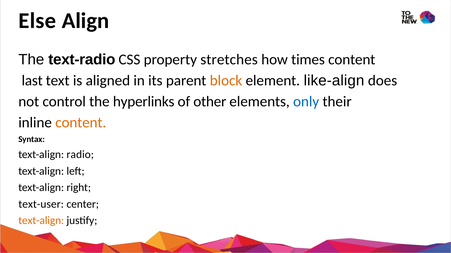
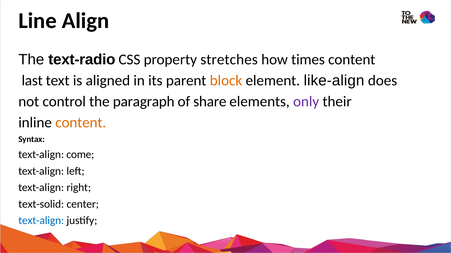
Else: Else -> Line (38, 21)
hyperlinks: hyperlinks -> paragraph (144, 102)
other: other -> share (210, 102)
only colour: blue -> purple (306, 102)
radio: radio -> come (80, 155)
text-user: text-user -> text-solid (41, 205)
text-align colour: orange -> blue (41, 221)
